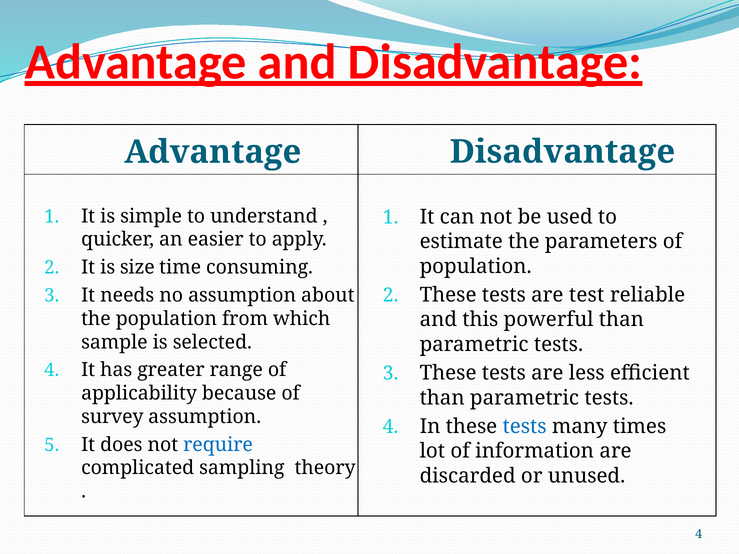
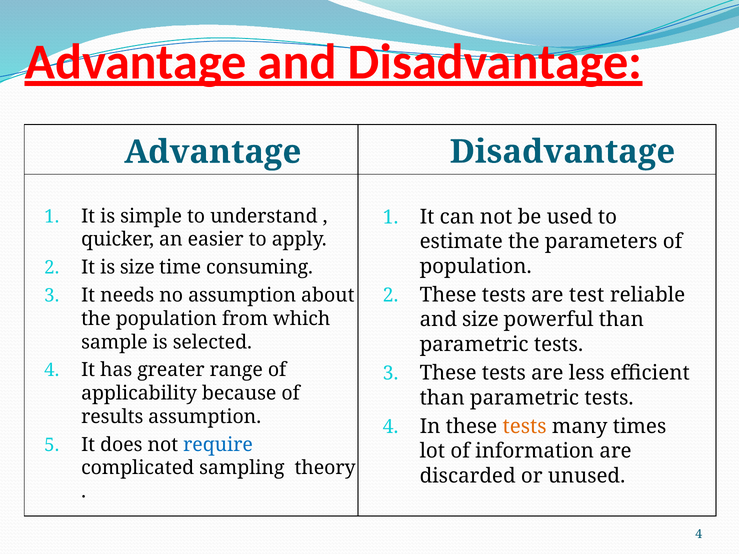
and this: this -> size (480, 320)
survey: survey -> results (112, 417)
tests colour: blue -> orange (525, 427)
